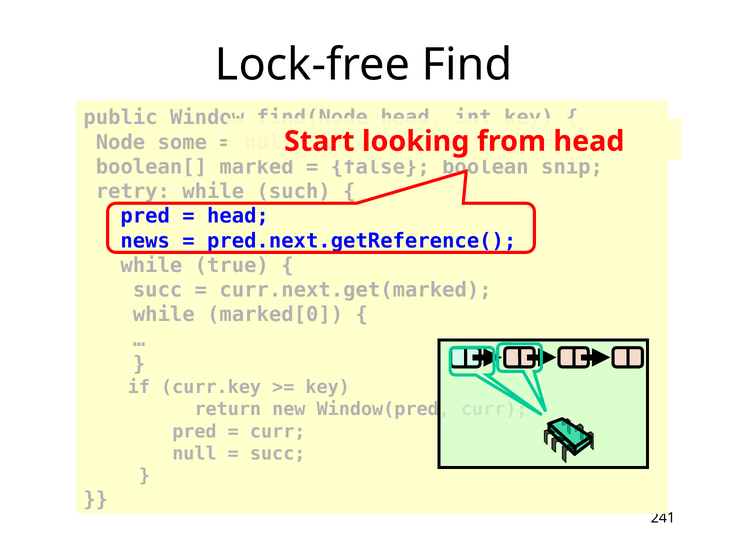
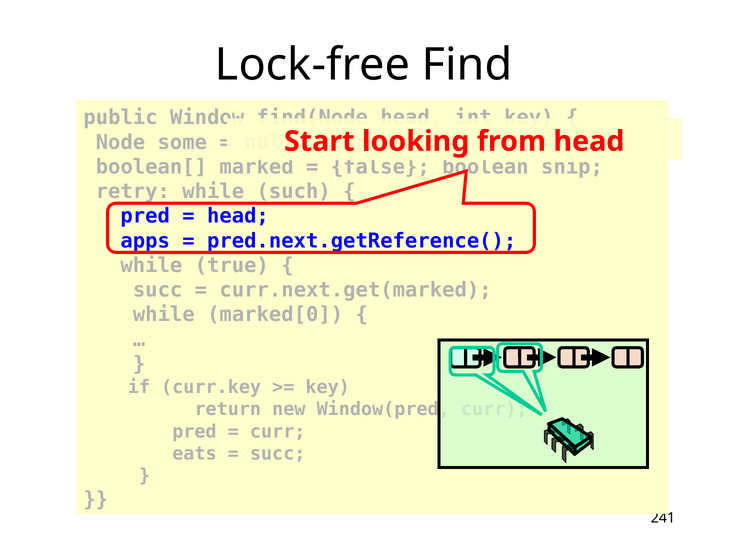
news: news -> apps (145, 241)
null: null -> eats (194, 453)
